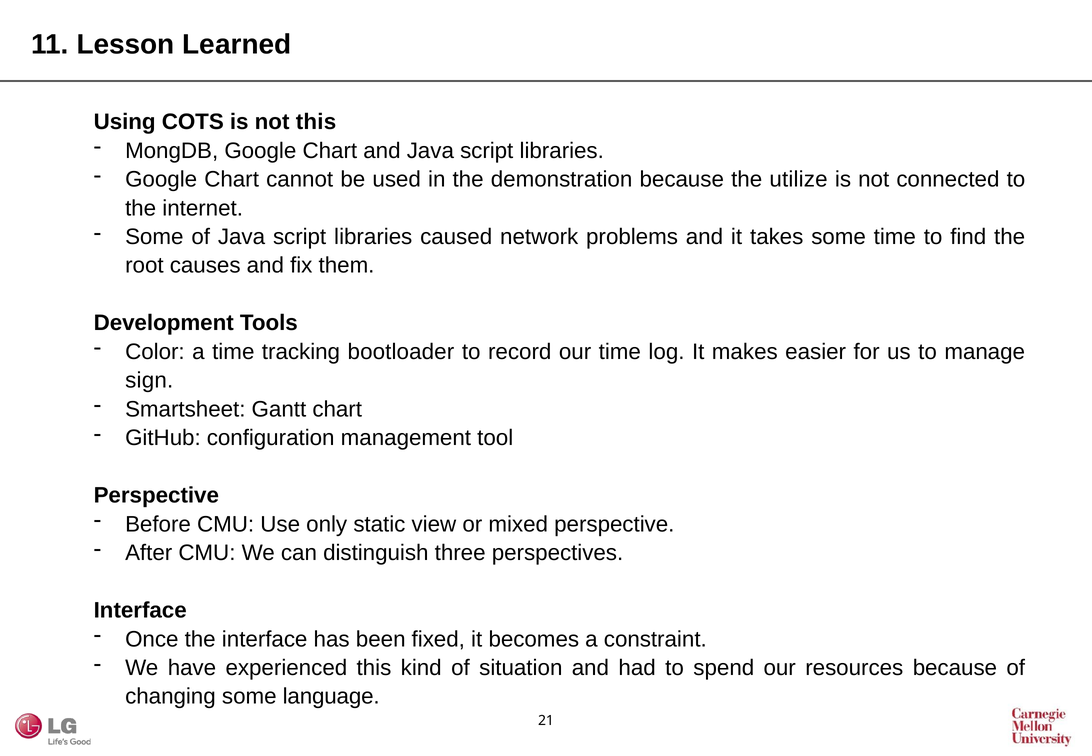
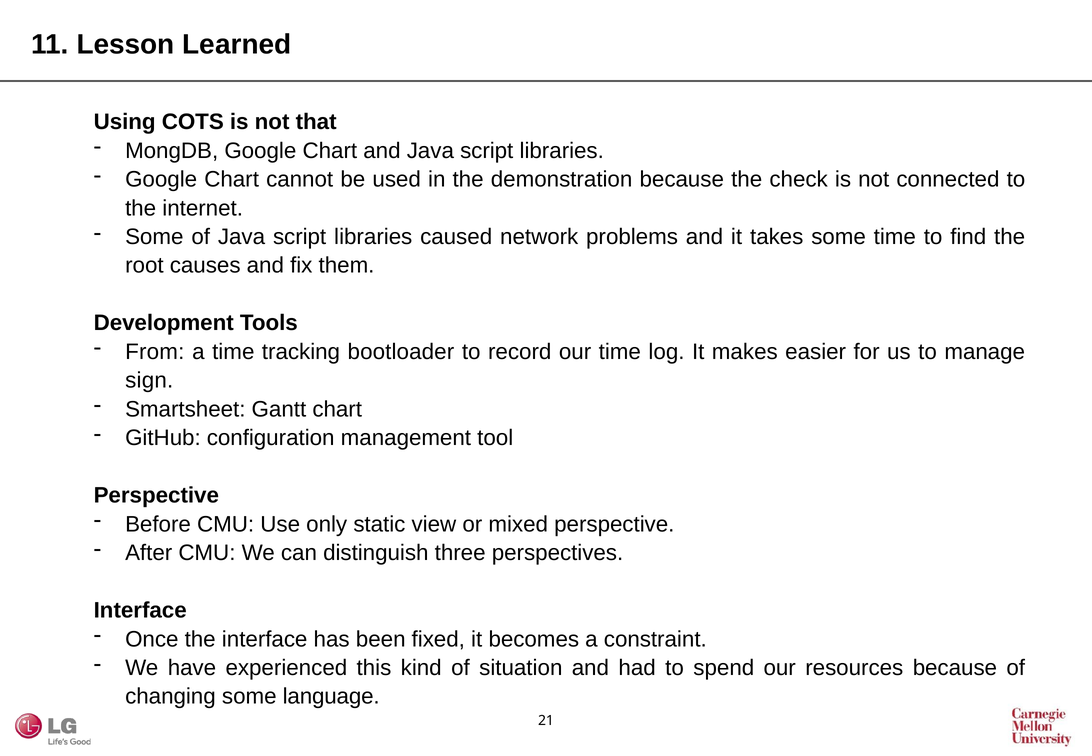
not this: this -> that (316, 122)
utilize: utilize -> check (799, 179)
Color: Color -> From (155, 352)
